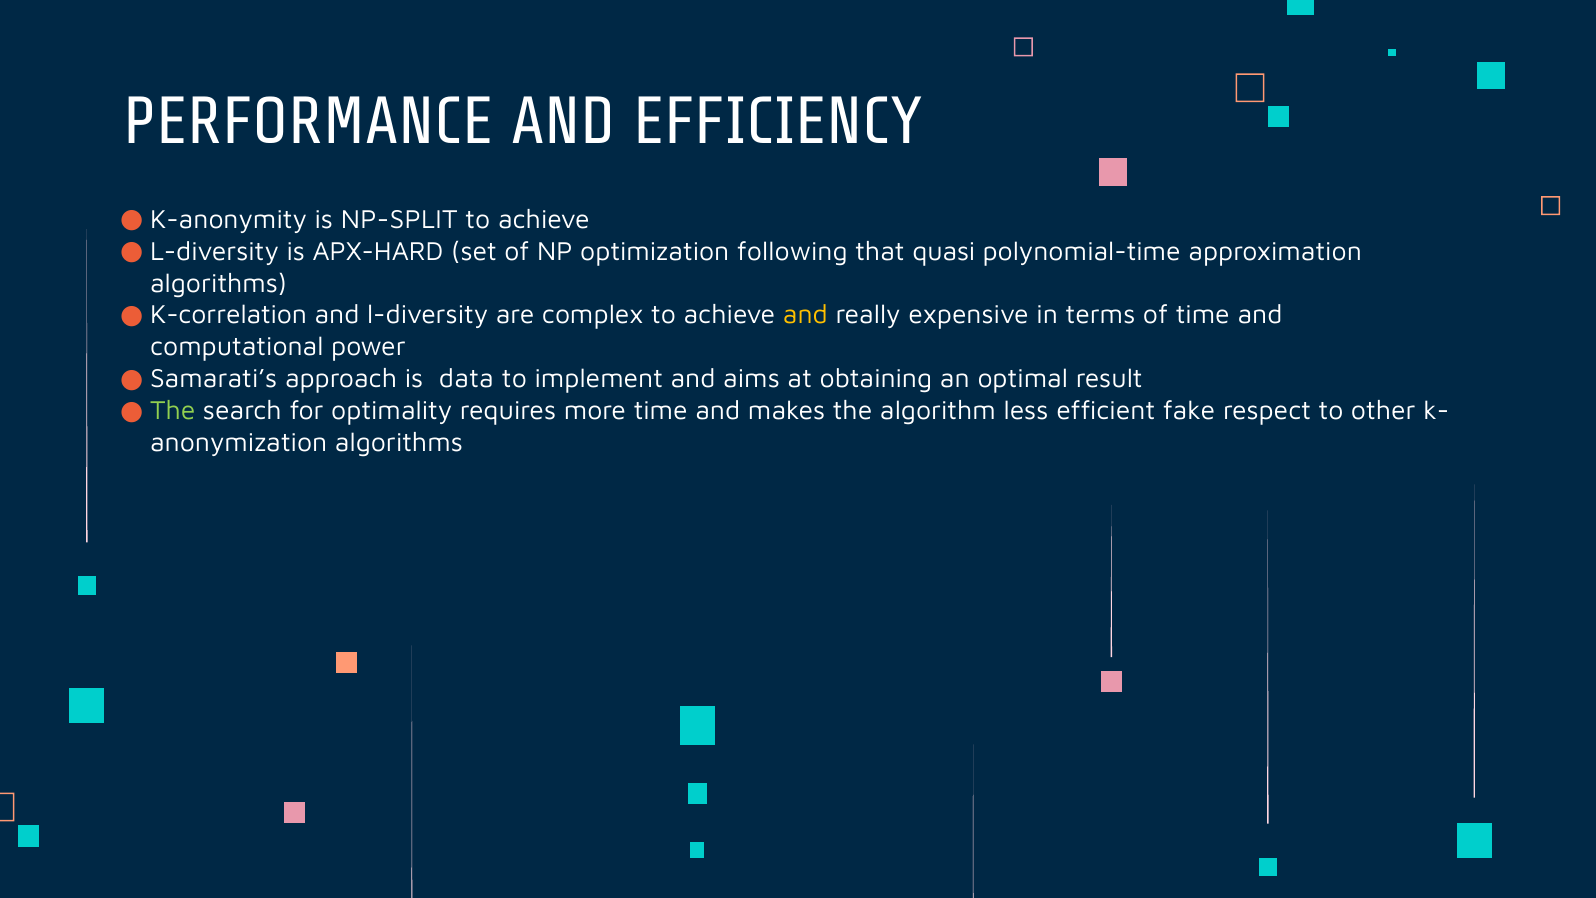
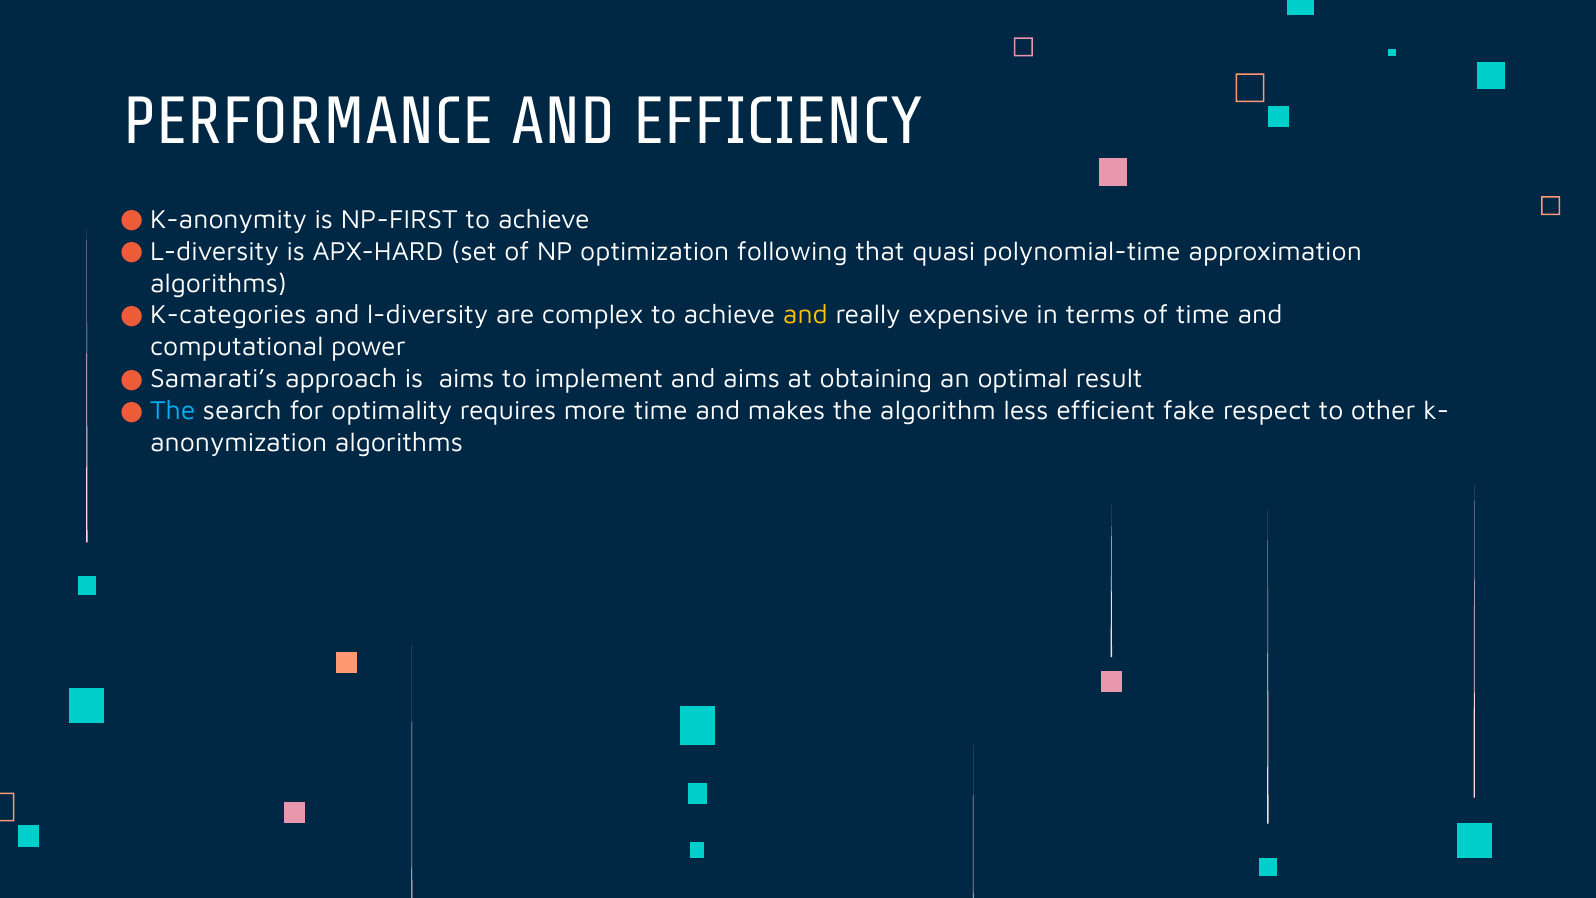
NP-SPLIT: NP-SPLIT -> NP-FIRST (399, 219)
K-correlation: K-correlation -> K-categories (228, 315)
is data: data -> aims (467, 379)
The colour: light green -> light blue (173, 411)
